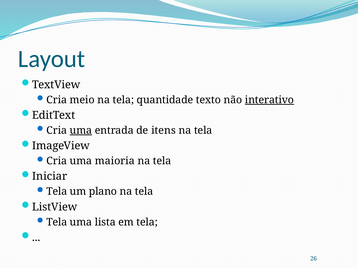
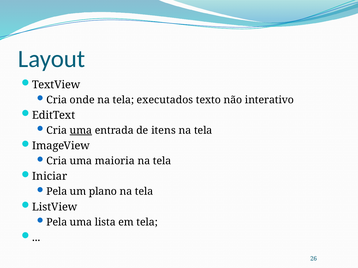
meio: meio -> onde (82, 100)
quantidade: quantidade -> executados (165, 100)
interativo underline: present -> none (269, 100)
Tela: Tela -> Pela (57, 192)
Tela: Tela -> Pela (57, 222)
